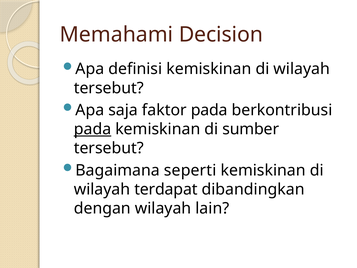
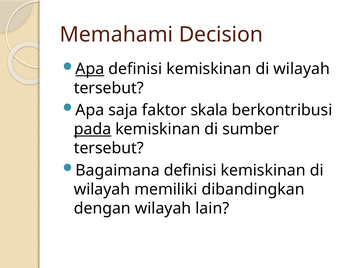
Apa underline: none -> present (90, 69)
faktor pada: pada -> skala (209, 110)
Bagaimana seperti: seperti -> definisi (190, 170)
terdapat: terdapat -> memiliki (166, 189)
